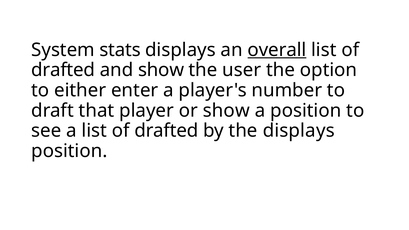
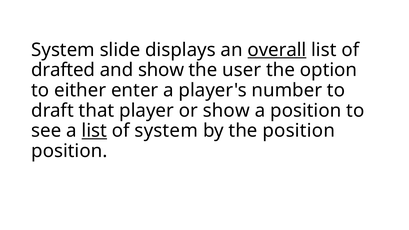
stats: stats -> slide (120, 50)
list underline: none -> present (94, 131)
drafted: drafted -> system (166, 131)
the displays: displays -> position (299, 131)
